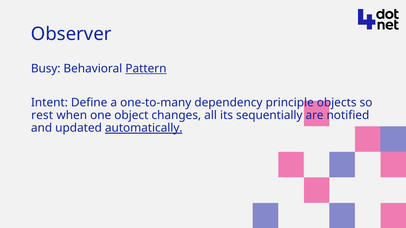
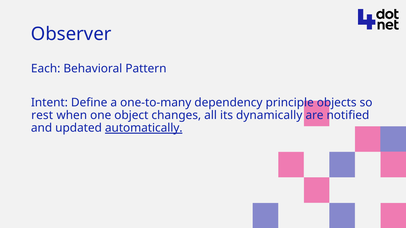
Busy: Busy -> Each (46, 69)
Pattern underline: present -> none (146, 69)
sequentially: sequentially -> dynamically (269, 115)
